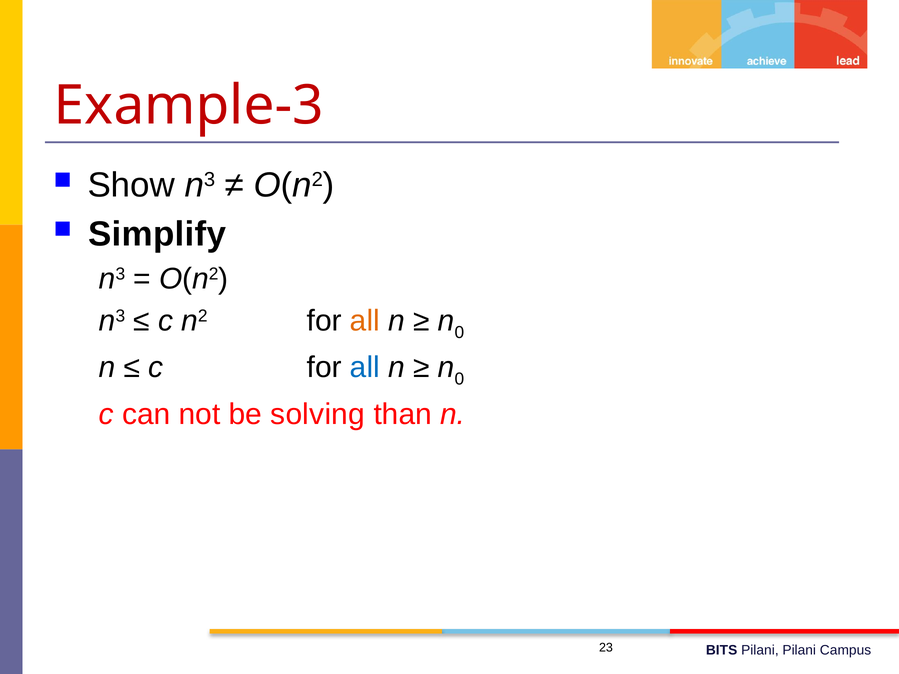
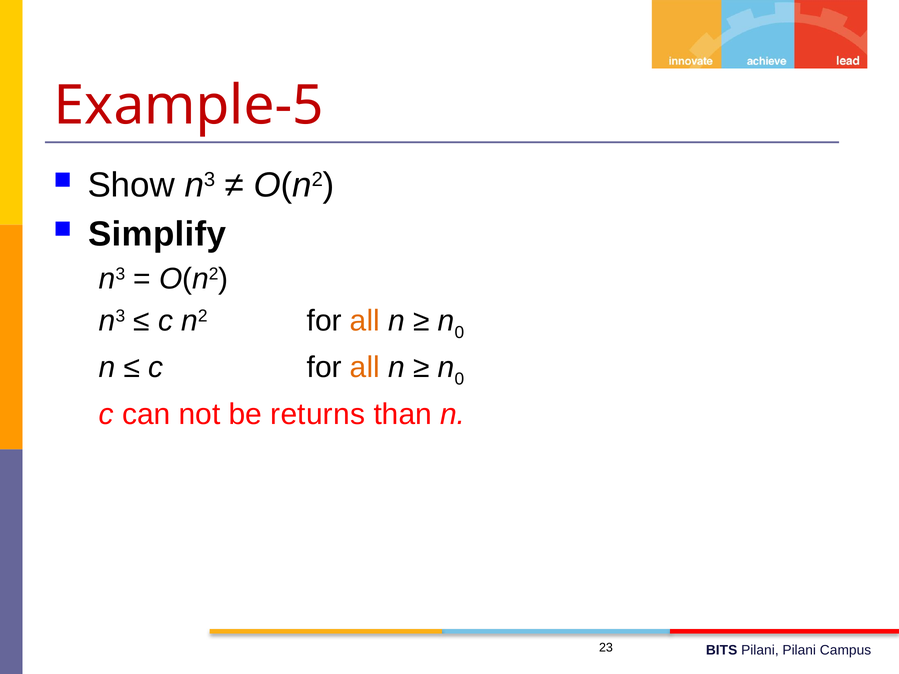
Example-3: Example-3 -> Example-5 (189, 106)
all colour: blue -> orange (365, 368)
solving: solving -> returns (318, 415)
